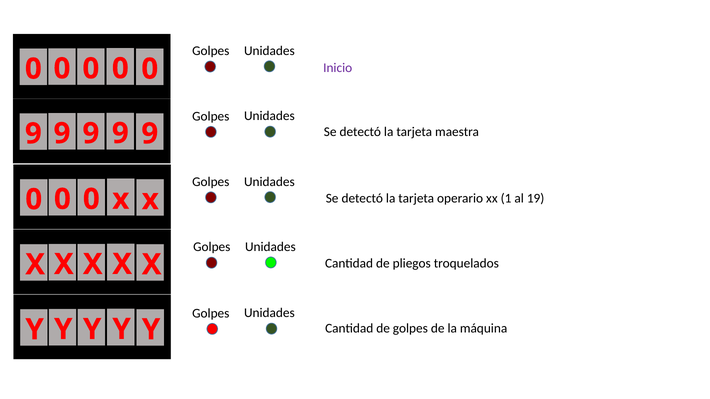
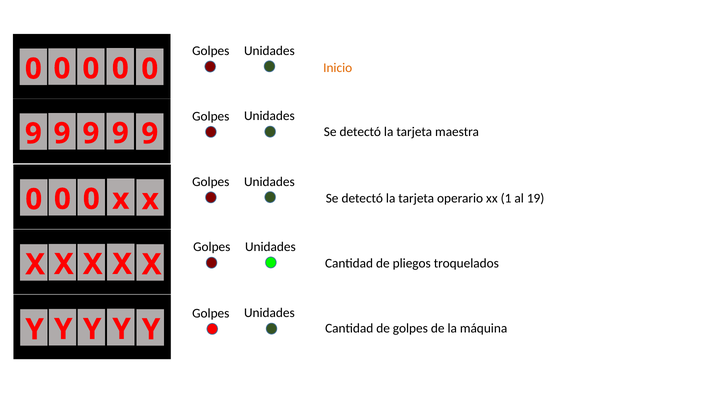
Inicio colour: purple -> orange (338, 68)
